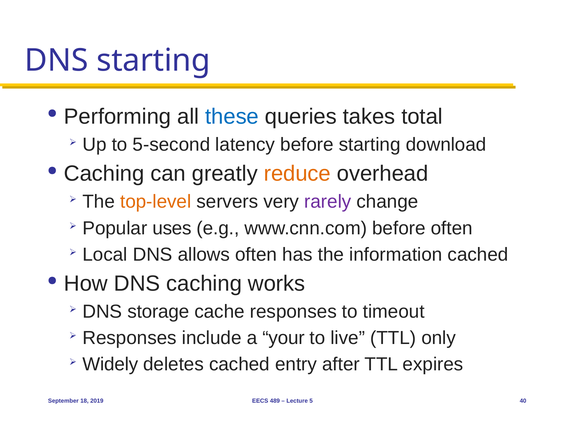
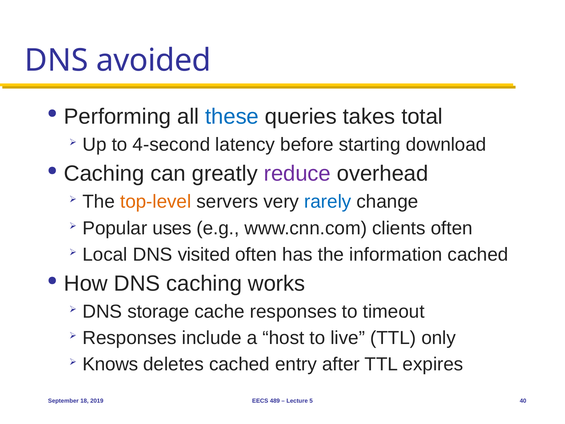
DNS starting: starting -> avoided (154, 61)
5-second: 5-second -> 4-second (171, 144)
reduce colour: orange -> purple (297, 174)
rarely colour: purple -> blue (328, 202)
www.cnn.com before: before -> clients (399, 228)
allows: allows -> visited (204, 254)
your: your -> host (283, 338)
Widely: Widely -> Knows (110, 364)
